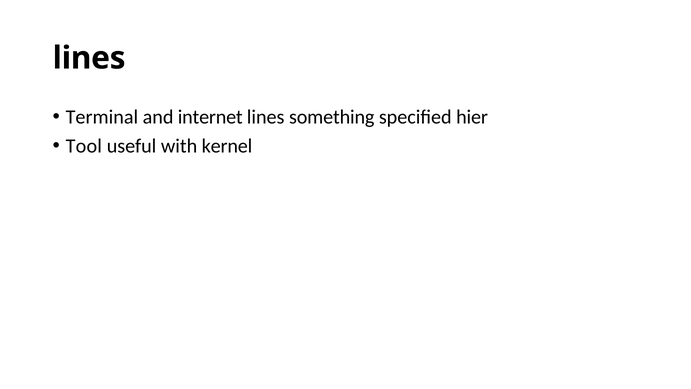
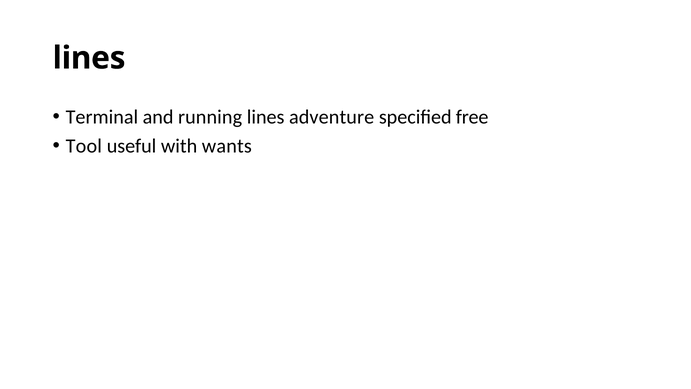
internet: internet -> running (210, 117)
something: something -> adventure (332, 117)
hier: hier -> free (472, 117)
kernel: kernel -> wants (227, 146)
